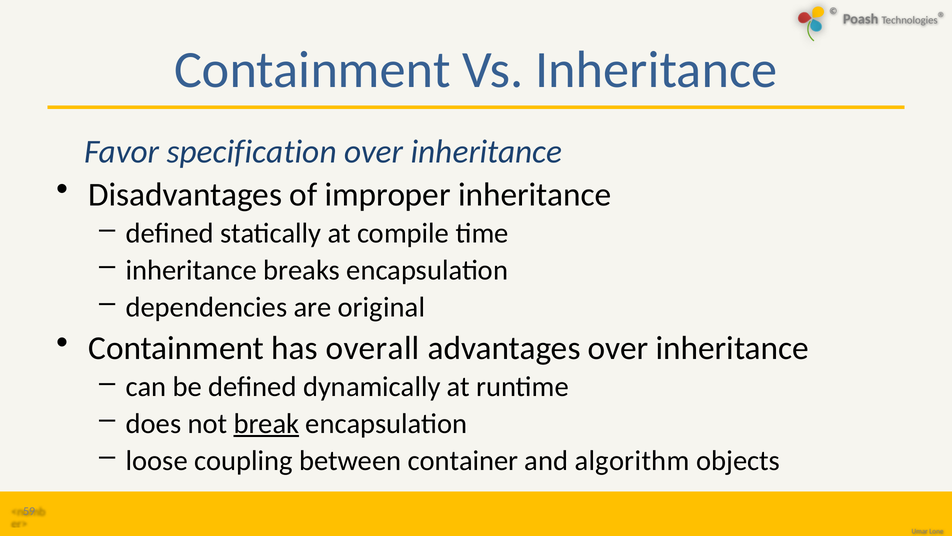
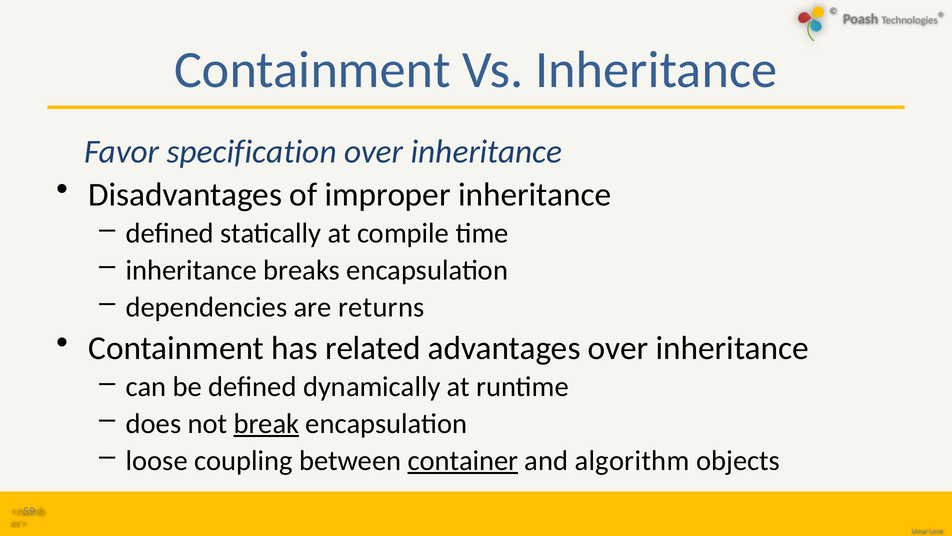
original: original -> returns (381, 307)
overall: overall -> related (373, 348)
container underline: none -> present (463, 460)
